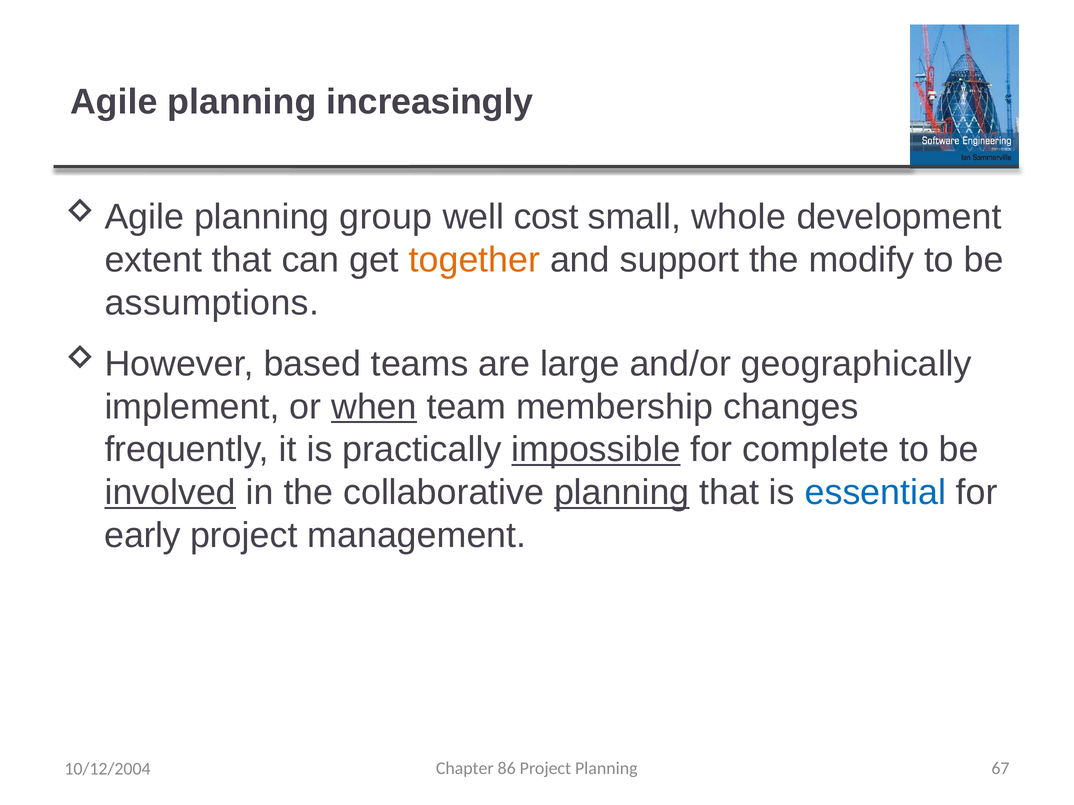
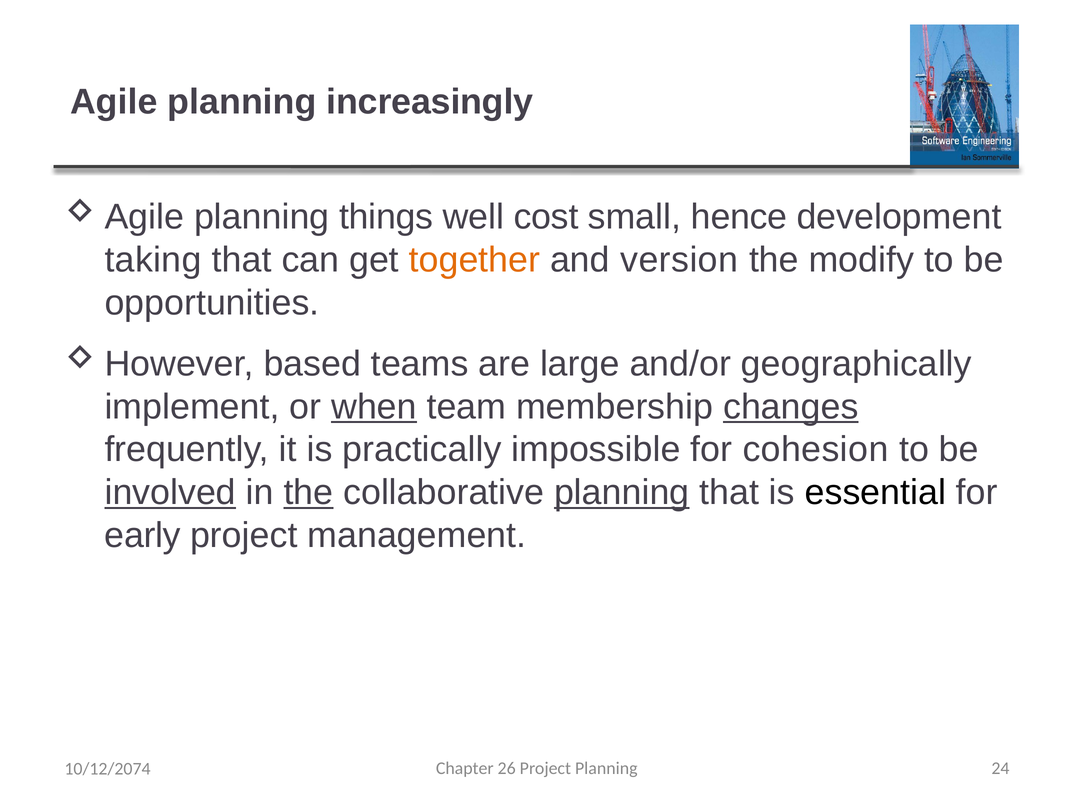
group: group -> things (386, 217)
whole: whole -> hence (739, 217)
extent: extent -> taking (153, 260)
support: support -> version (679, 260)
assumptions: assumptions -> opportunities (212, 303)
changes underline: none -> present (791, 407)
impossible underline: present -> none (596, 450)
complete: complete -> cohesion (816, 450)
the underline: none -> present (308, 493)
essential colour: blue -> black (875, 493)
86: 86 -> 26 (507, 769)
67: 67 -> 24 (1000, 769)
10/12/2004: 10/12/2004 -> 10/12/2074 (108, 769)
